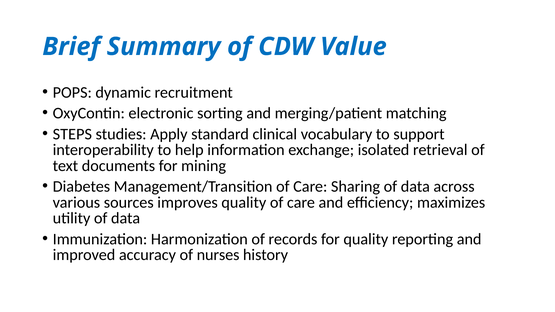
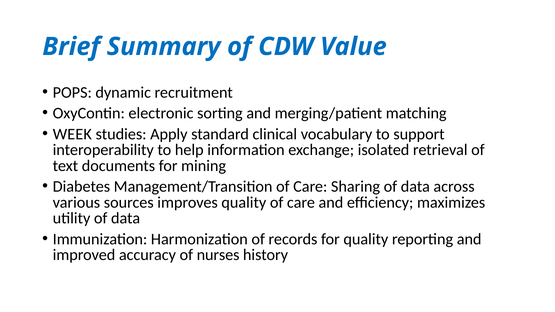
STEPS: STEPS -> WEEK (72, 134)
